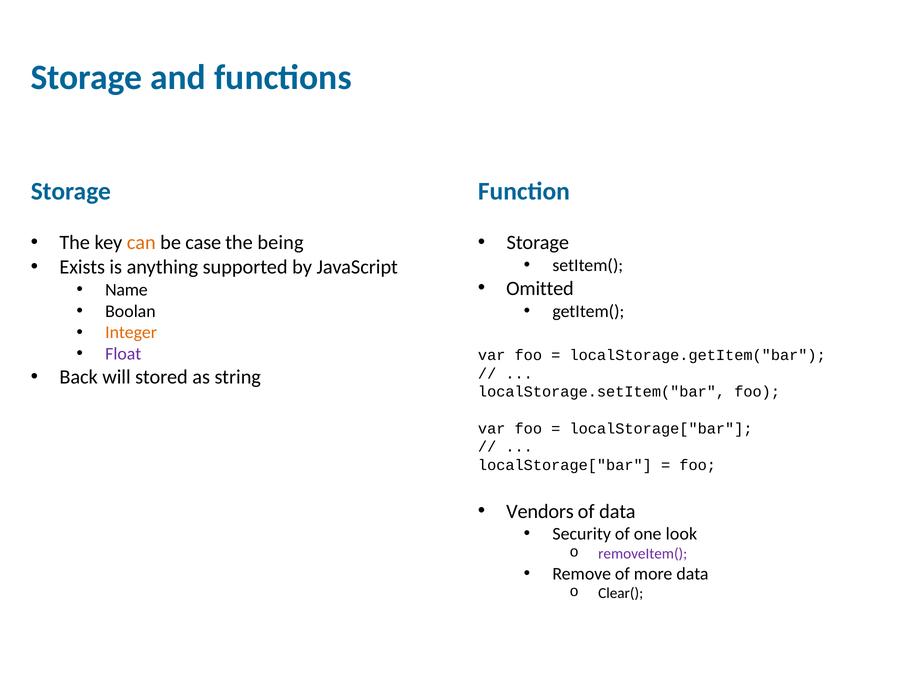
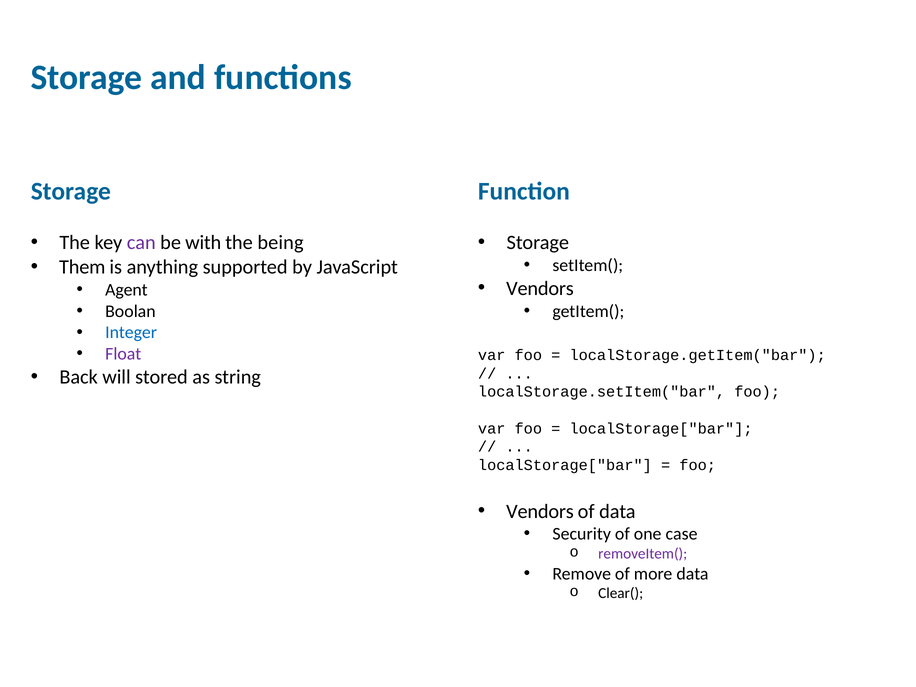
can colour: orange -> purple (141, 243)
case: case -> with (203, 243)
Exists: Exists -> Them (82, 267)
Omitted: Omitted -> Vendors (540, 288)
Name: Name -> Agent (126, 290)
Integer colour: orange -> blue (131, 333)
look: look -> case (682, 534)
